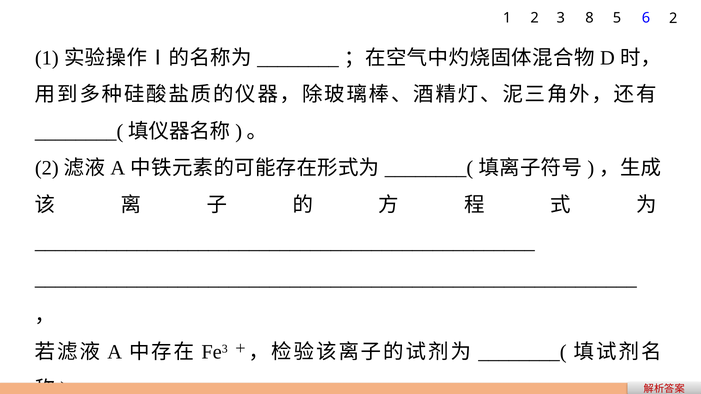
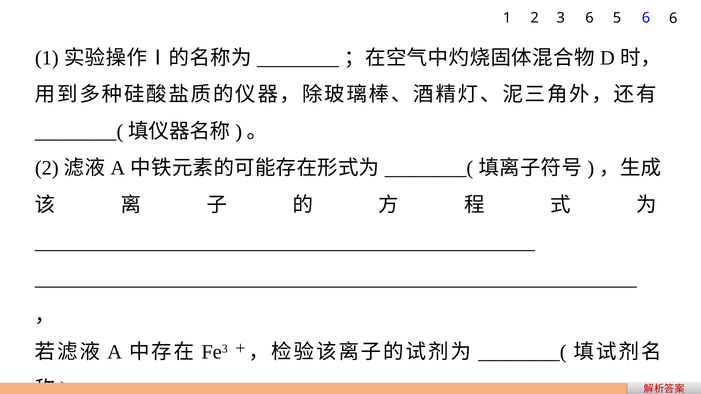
3 8: 8 -> 6 (590, 18)
6 2: 2 -> 6 (673, 18)
